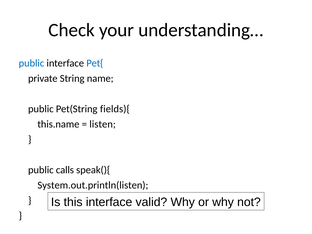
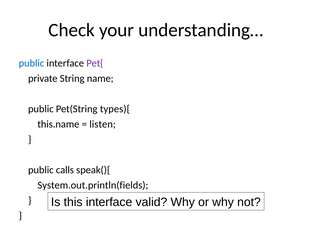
Pet{ colour: blue -> purple (95, 63)
fields){: fields){ -> types){ (115, 109)
System.out.println(listen: System.out.println(listen -> System.out.println(fields (93, 185)
